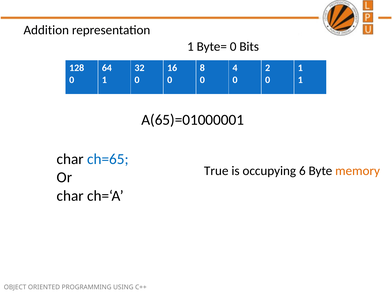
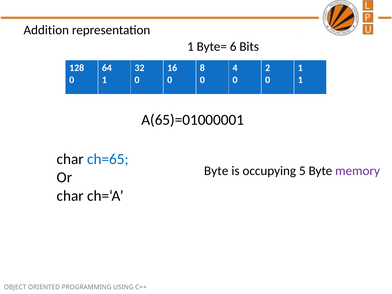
Byte= 0: 0 -> 6 (233, 47)
True: True -> Byte (216, 171)
6: 6 -> 5 (302, 171)
memory colour: orange -> purple (358, 171)
